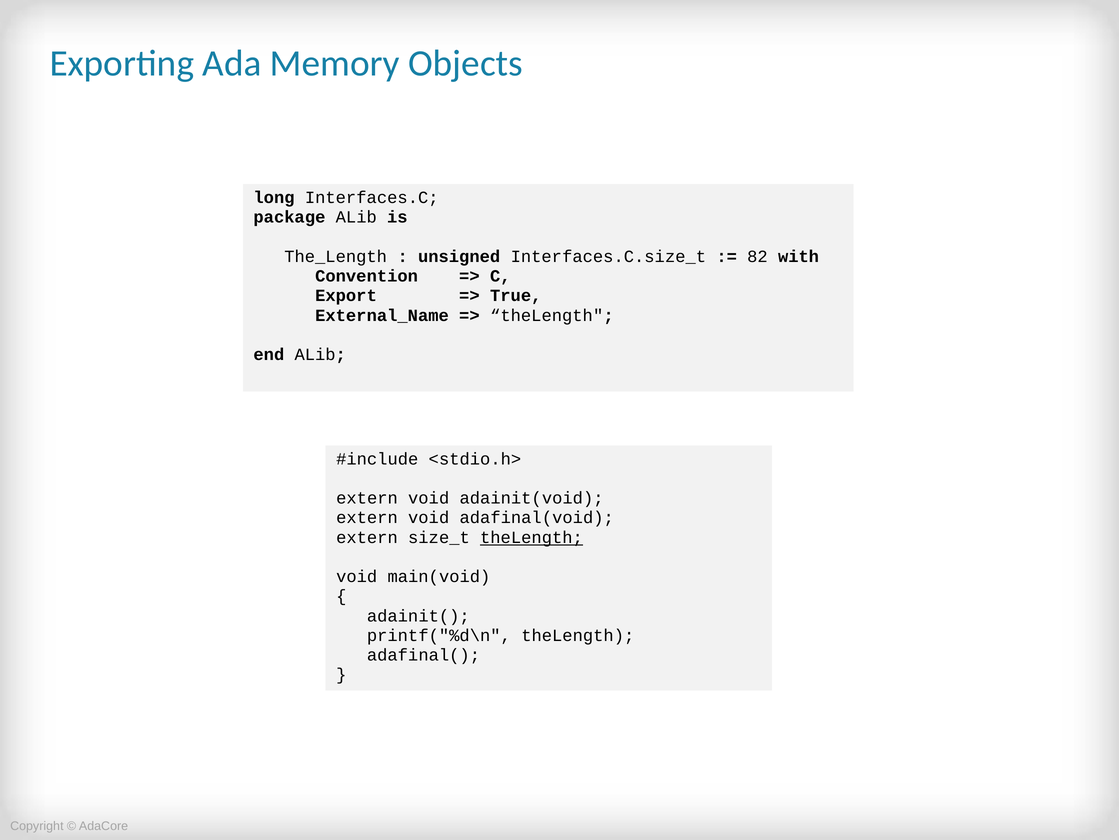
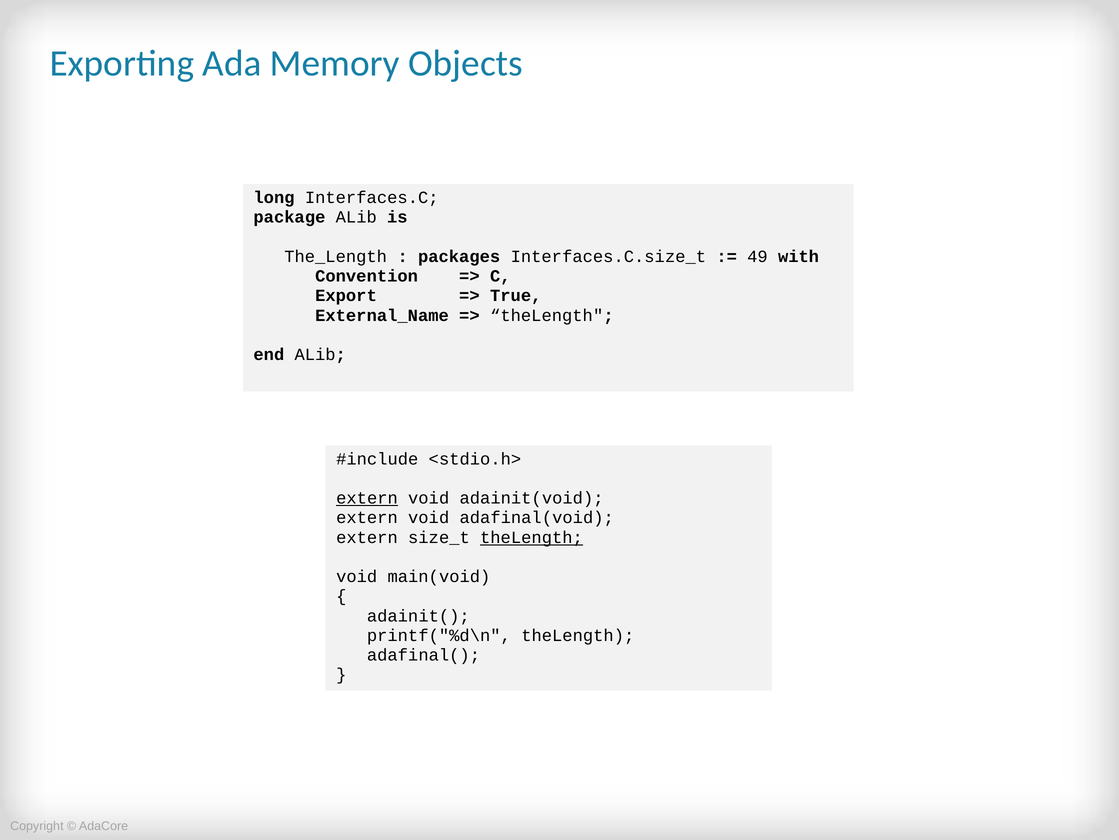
unsigned: unsigned -> packages (459, 256)
82: 82 -> 49 (757, 256)
extern underline: none -> present (367, 498)
